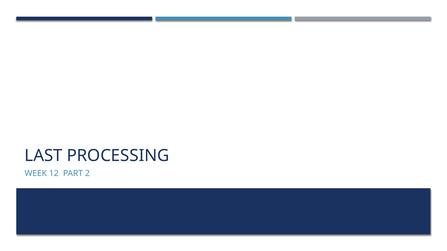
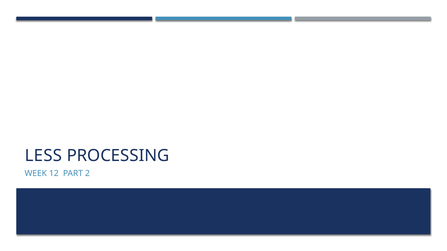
LAST: LAST -> LESS (43, 156)
